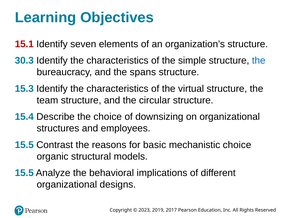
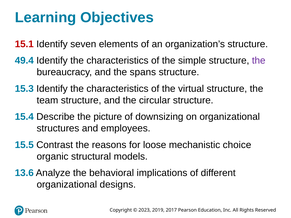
30.3: 30.3 -> 49.4 (24, 61)
the colour: blue -> purple (259, 61)
the choice: choice -> picture (108, 117)
basic: basic -> loose (155, 145)
15.5: 15.5 -> 13.6 (24, 173)
